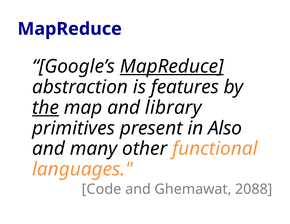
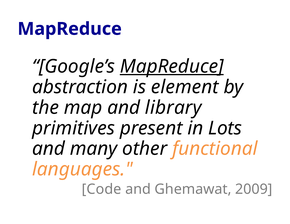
features: features -> element (185, 87)
the underline: present -> none (46, 108)
Also: Also -> Lots (225, 128)
2088: 2088 -> 2009 (254, 189)
